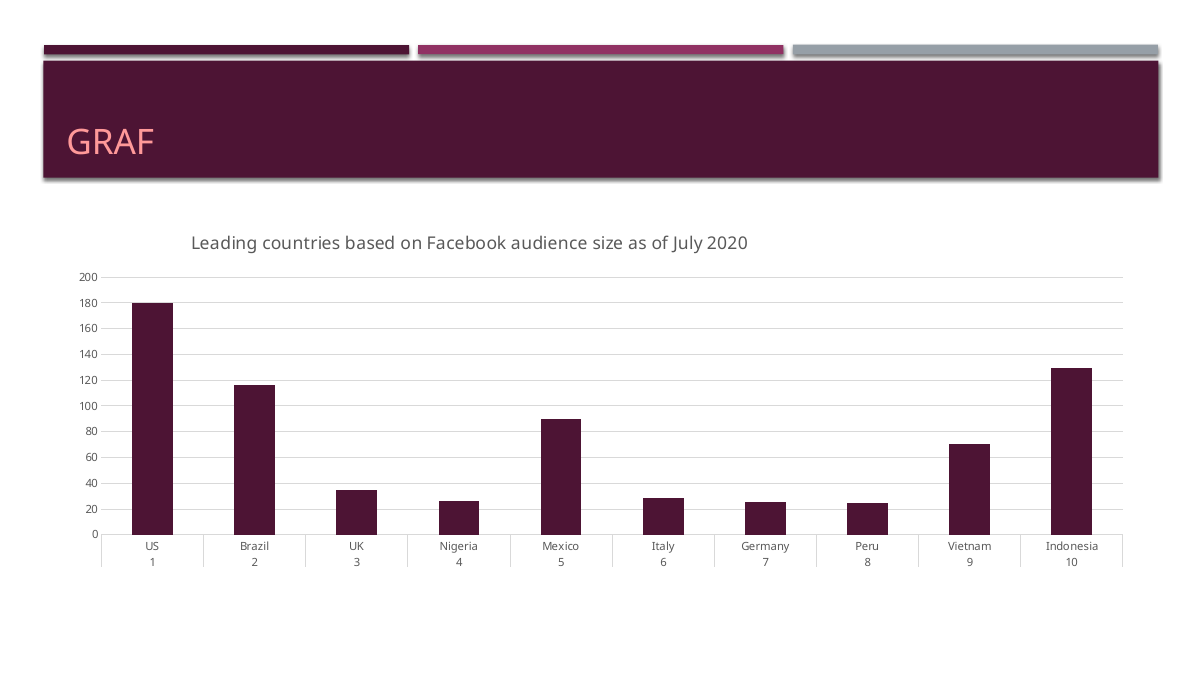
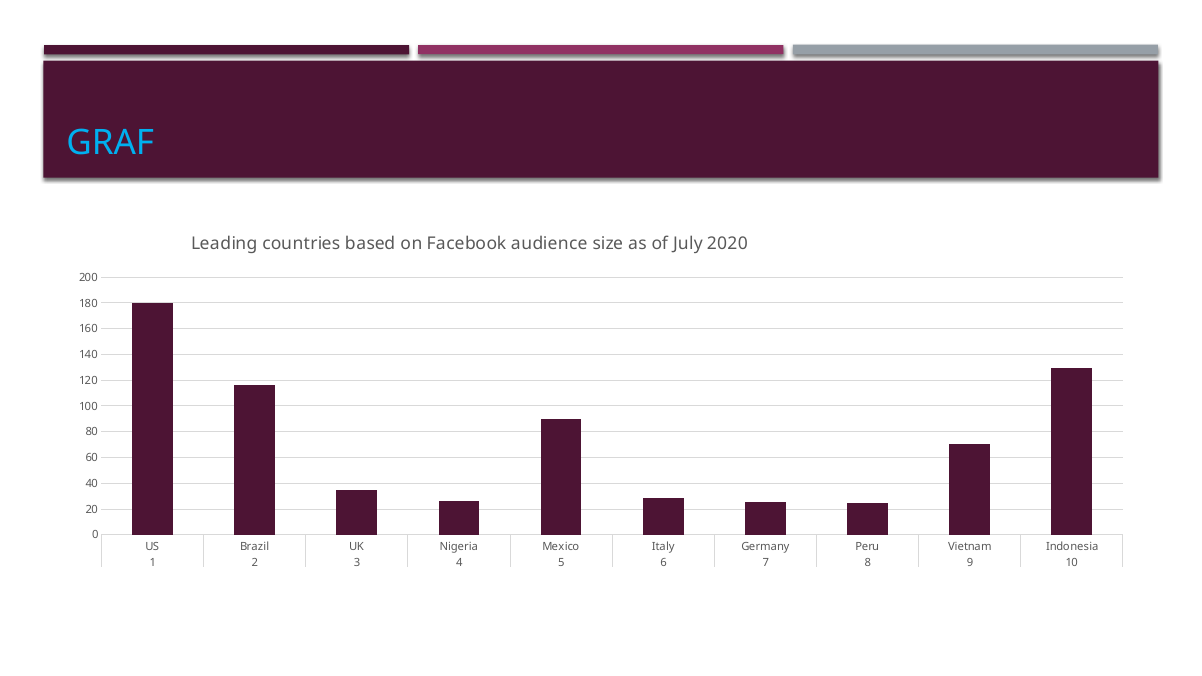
GRAF colour: pink -> light blue (110, 143)
